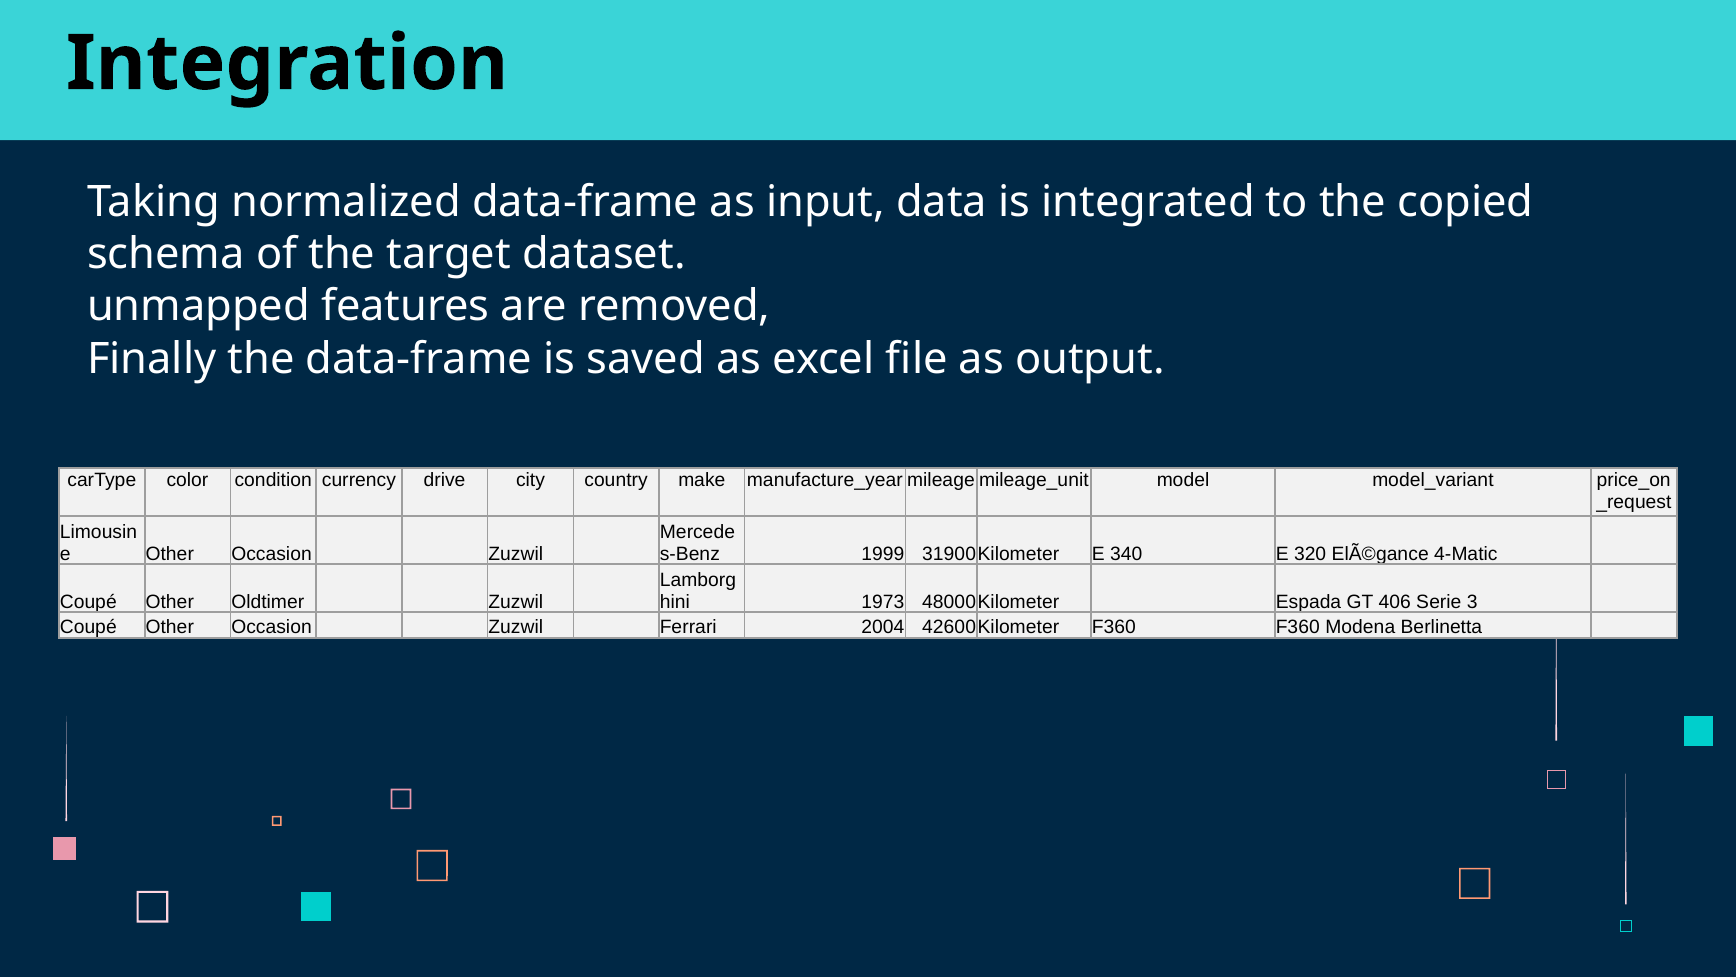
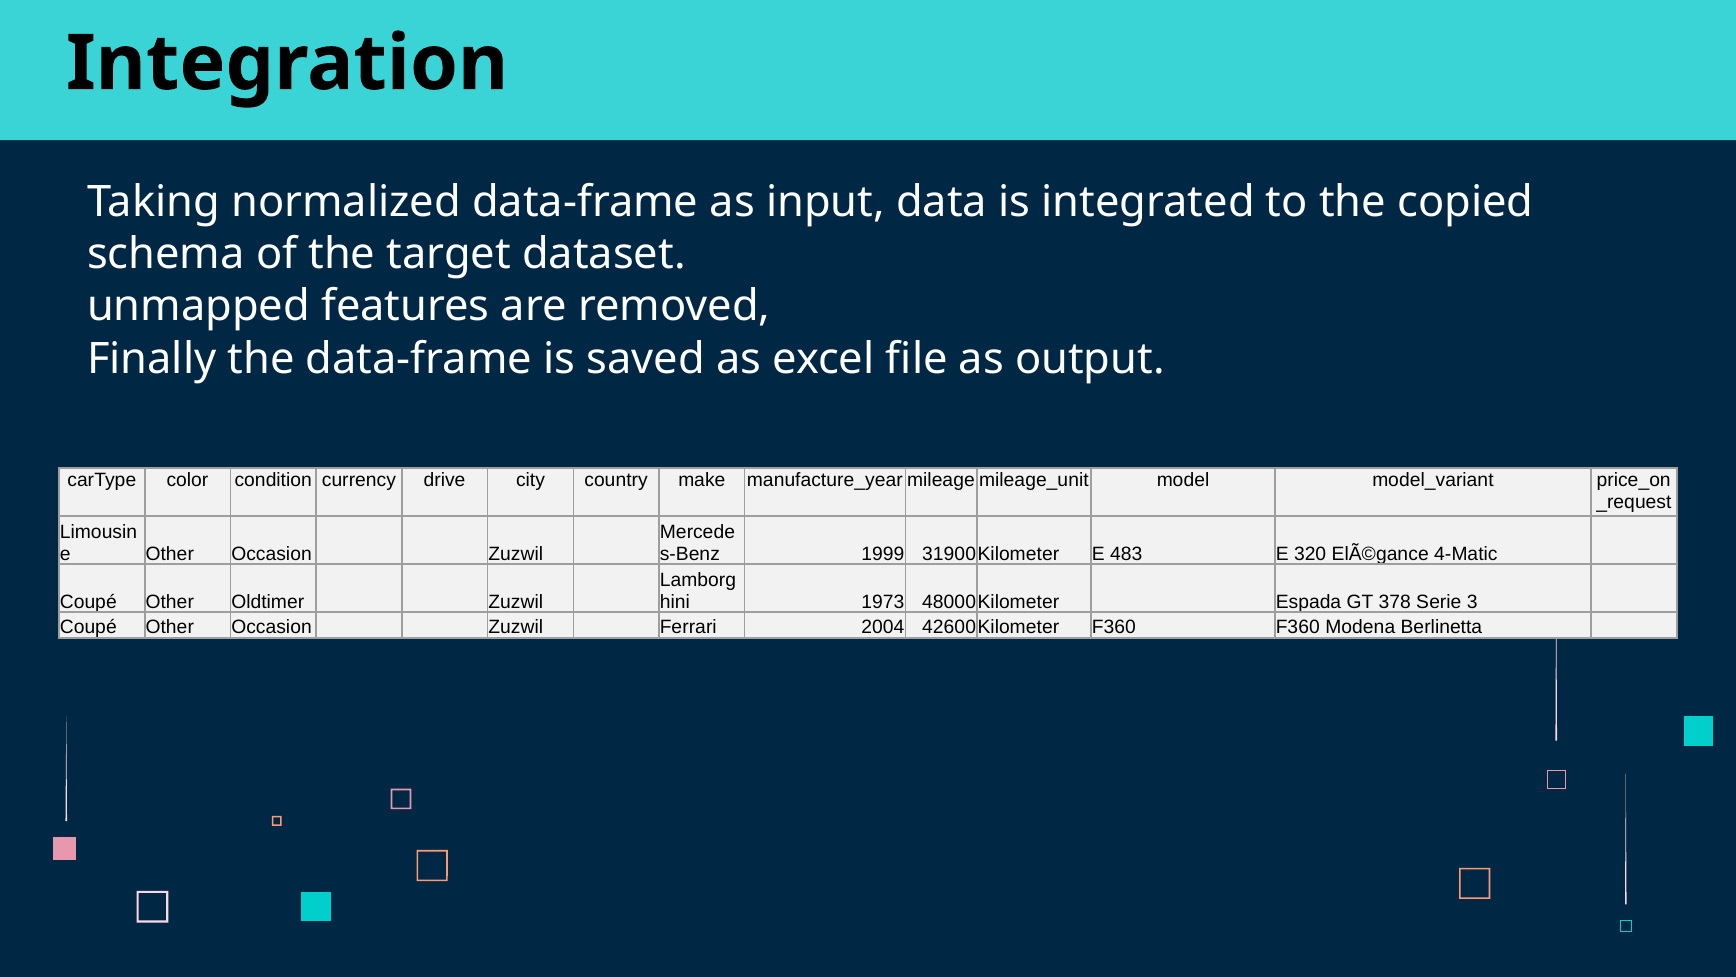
340: 340 -> 483 (1126, 553)
406: 406 -> 378 (1395, 601)
